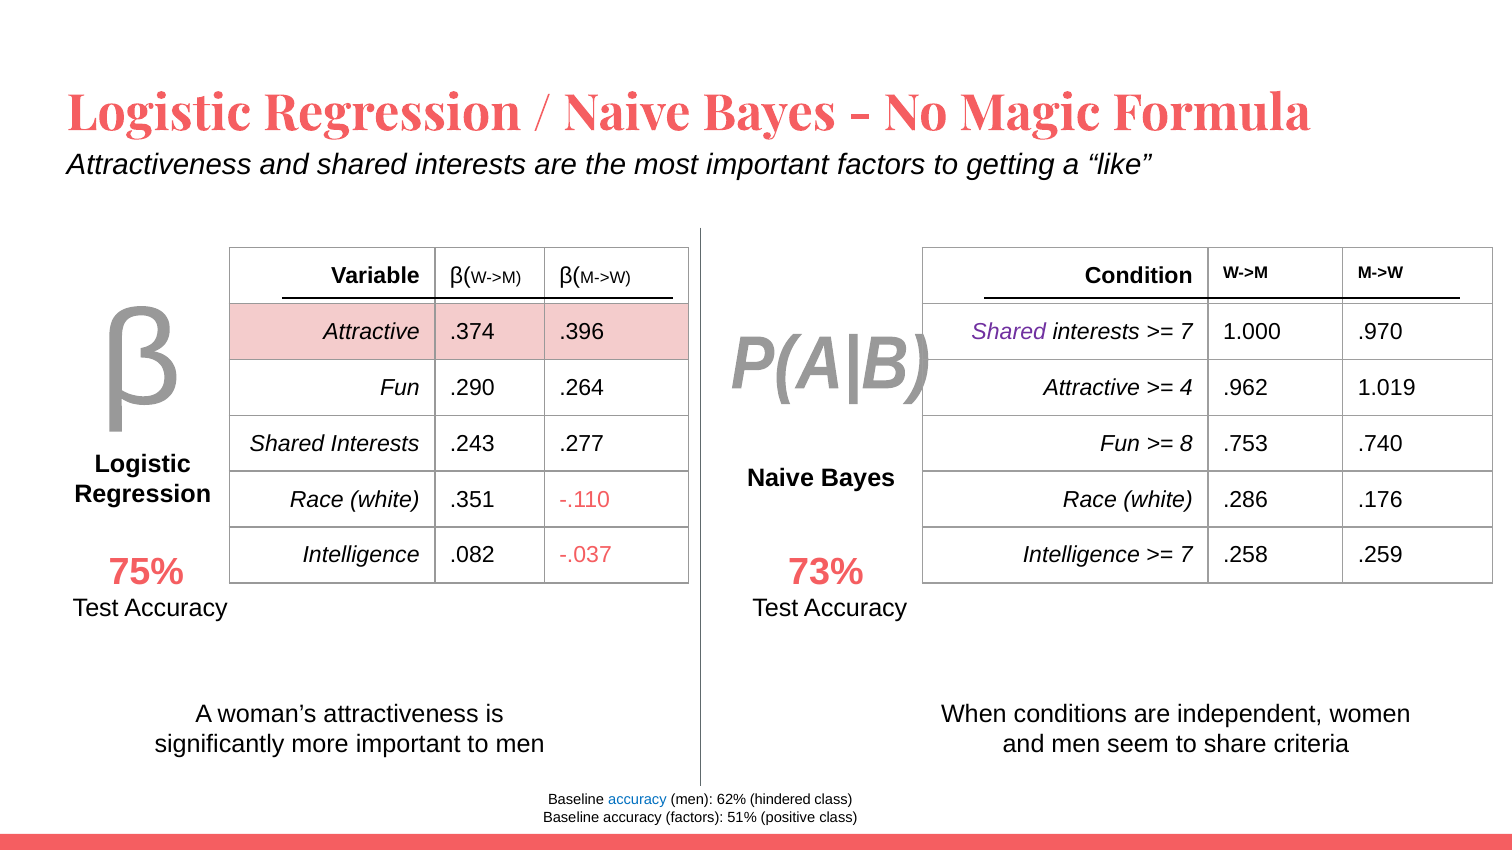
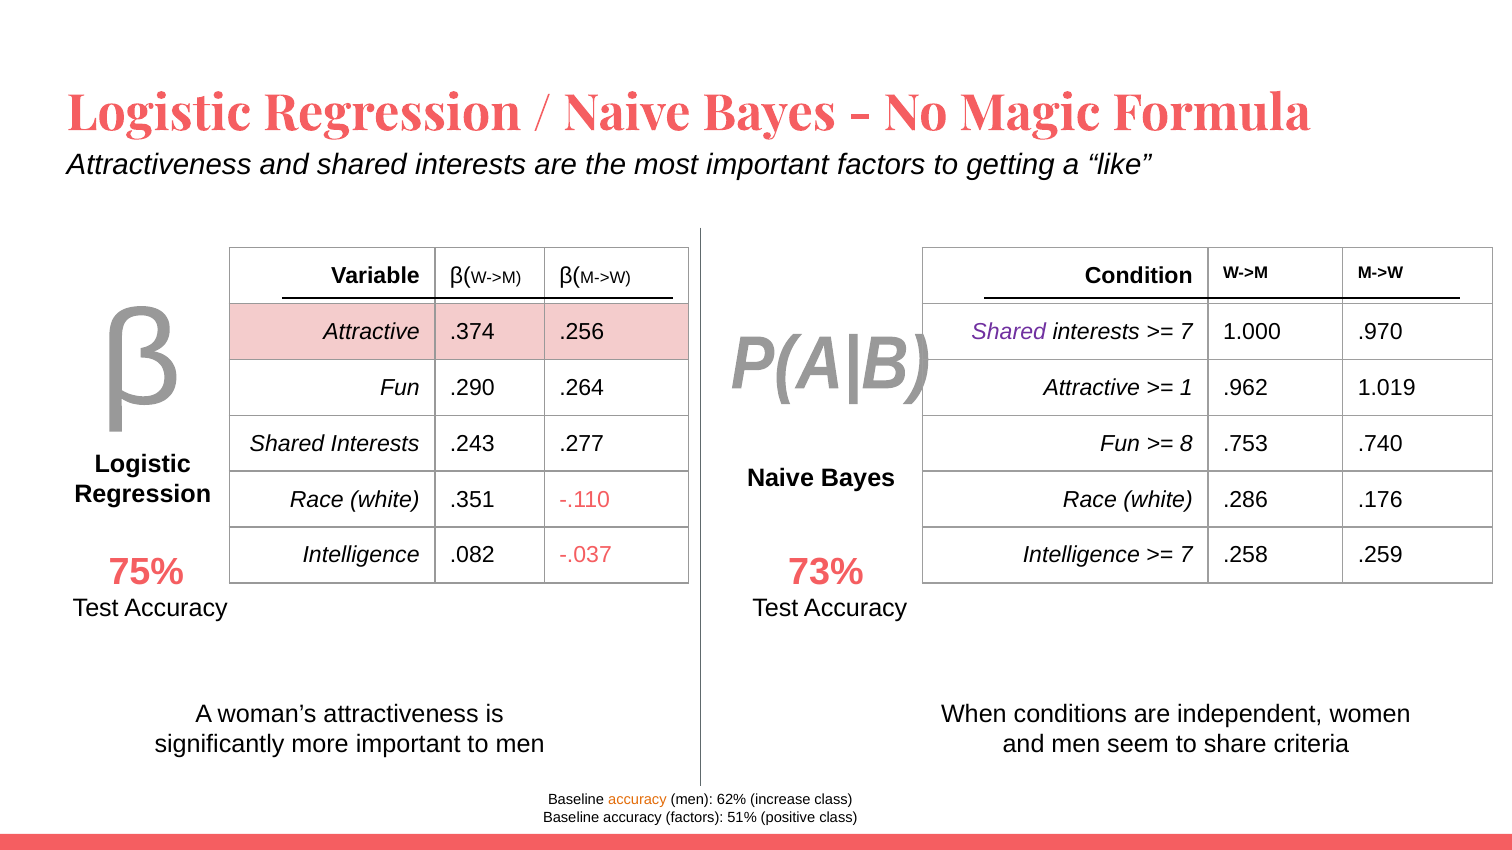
.396: .396 -> .256 (582, 332)
4: 4 -> 1 (1186, 388)
accuracy colour: blue -> orange (637, 800)
hindered: hindered -> increase (780, 800)
